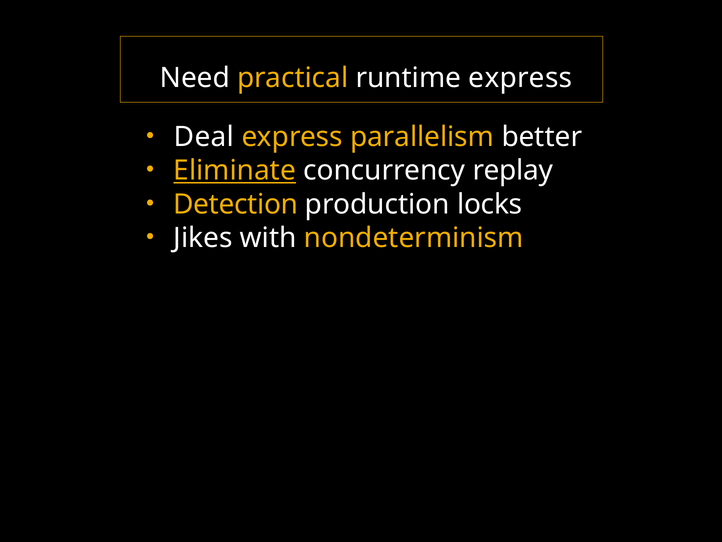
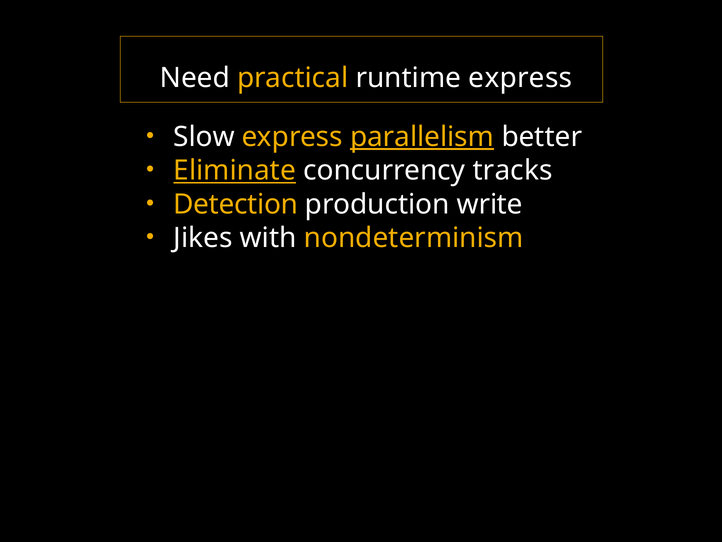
Deal: Deal -> Slow (204, 137)
parallelism underline: none -> present (422, 137)
replay: replay -> tracks (513, 170)
locks: locks -> write (490, 204)
